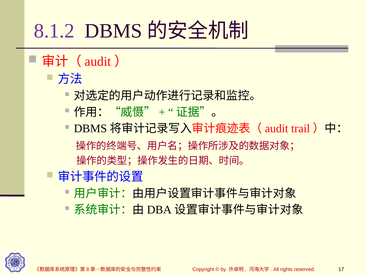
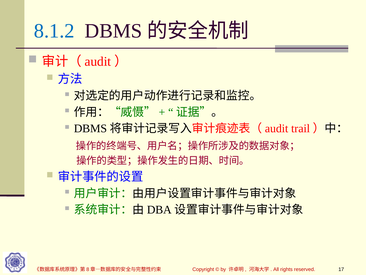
8.1.2 colour: purple -> blue (54, 31)
